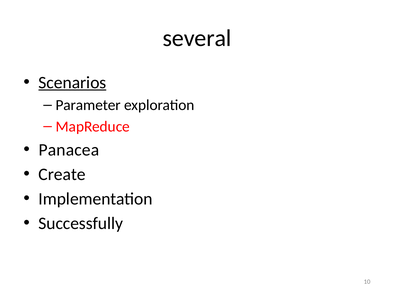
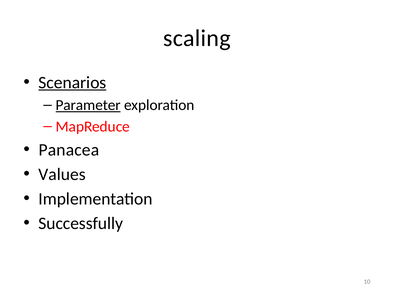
several: several -> scaling (197, 38)
Parameter underline: none -> present (88, 105)
Create: Create -> Values (62, 175)
